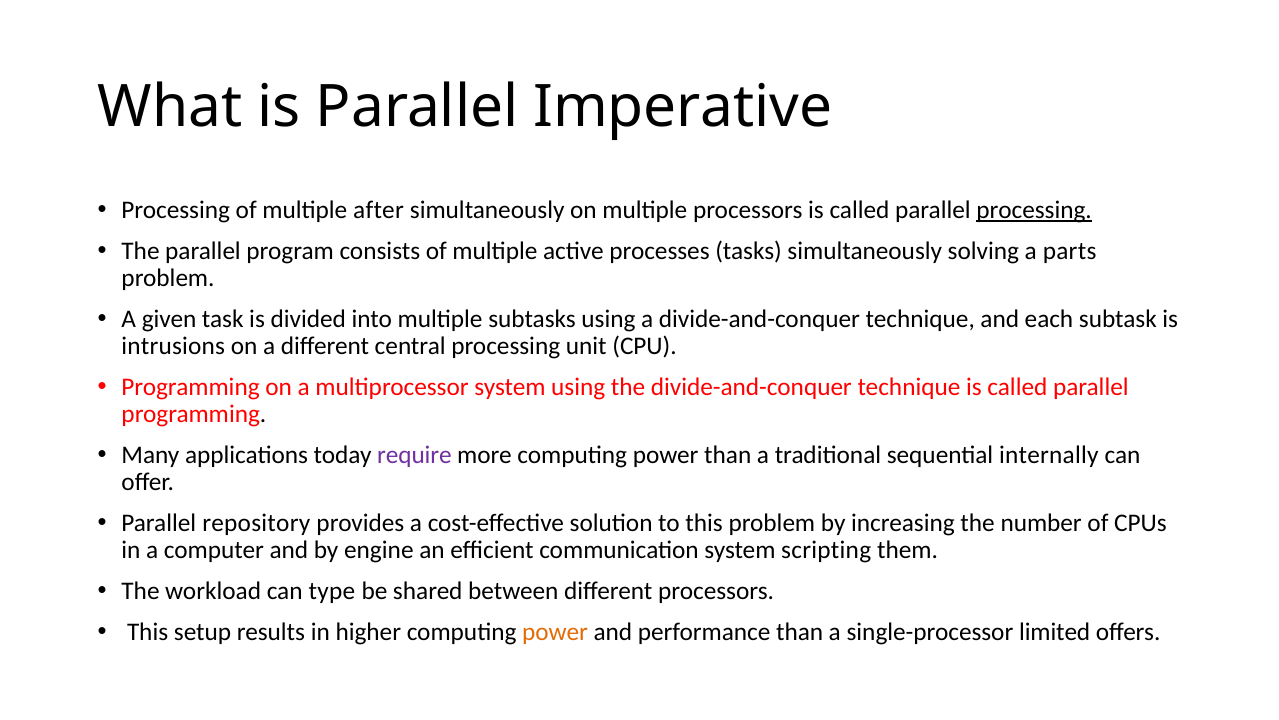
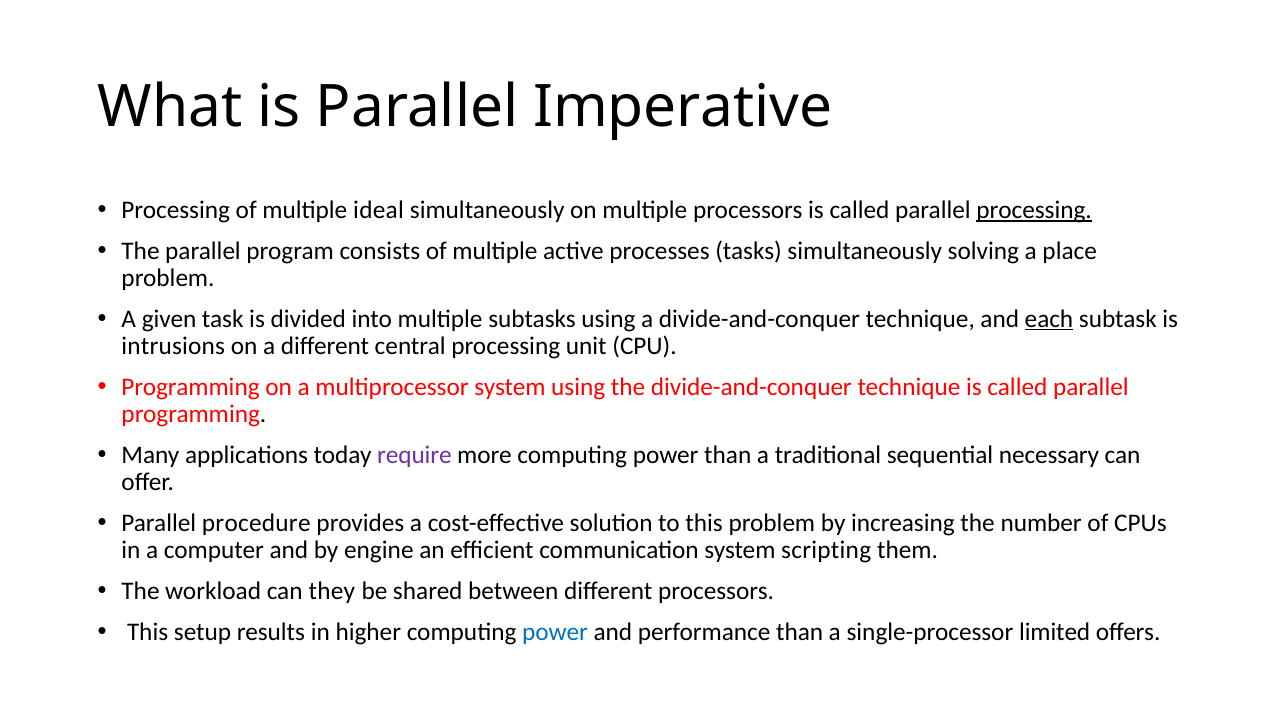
after: after -> ideal (379, 210)
parts: parts -> place (1070, 250)
each underline: none -> present (1049, 319)
internally: internally -> necessary (1049, 455)
repository: repository -> procedure (256, 523)
type: type -> they (332, 591)
power colour: orange -> blue (555, 631)
